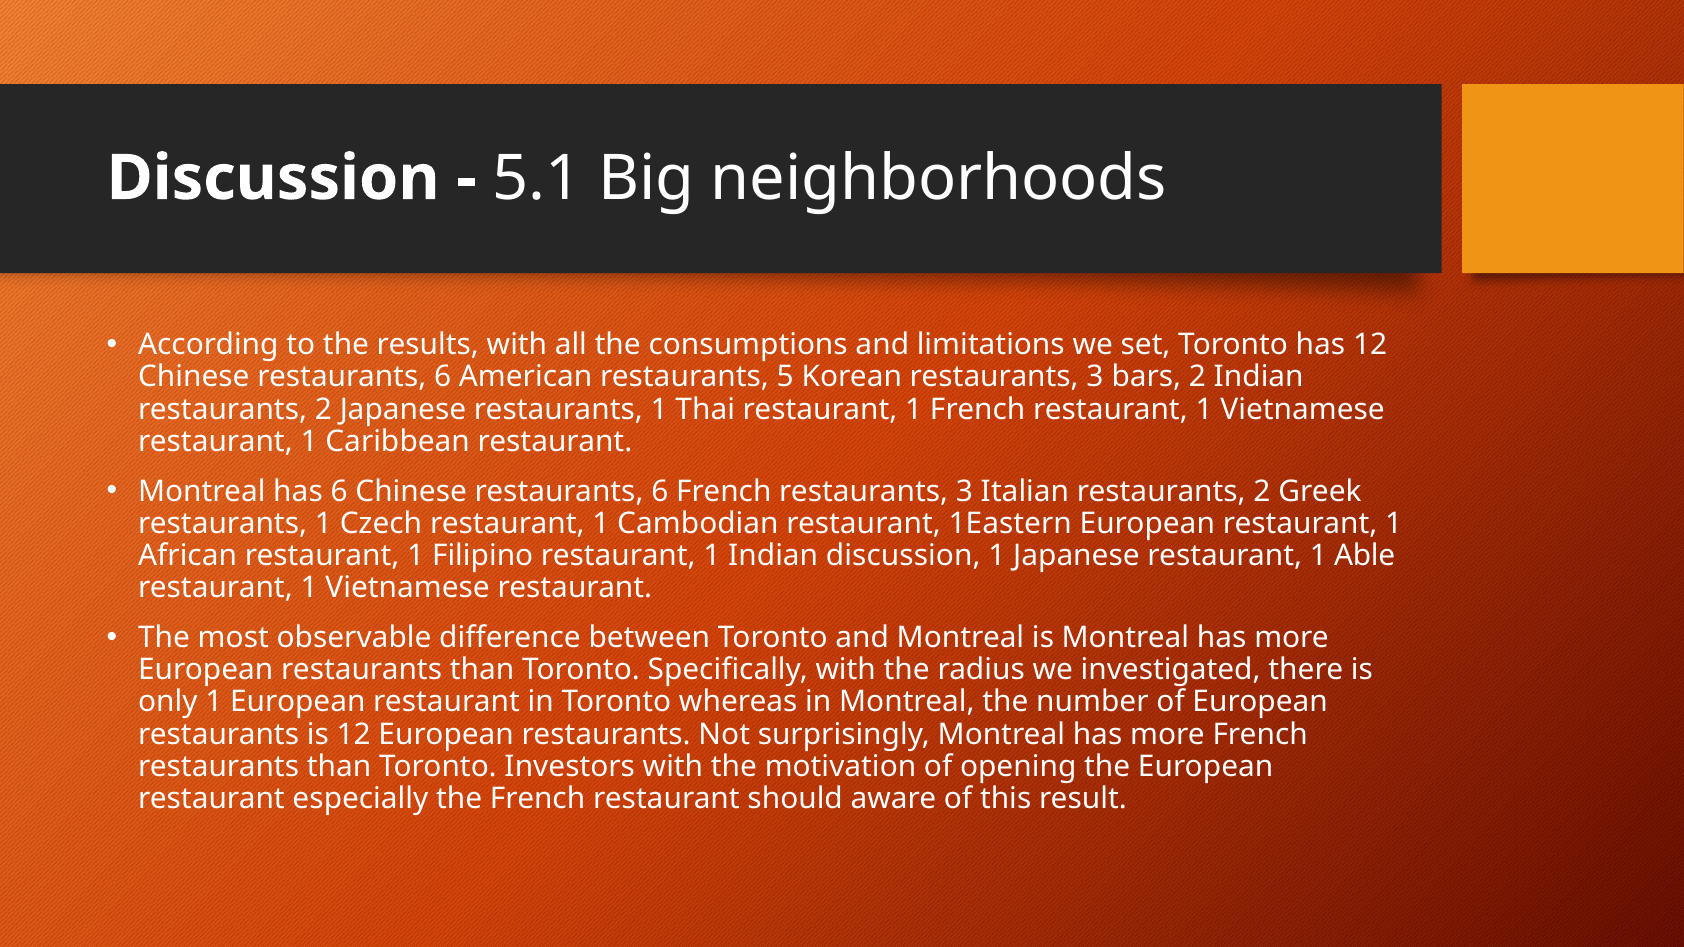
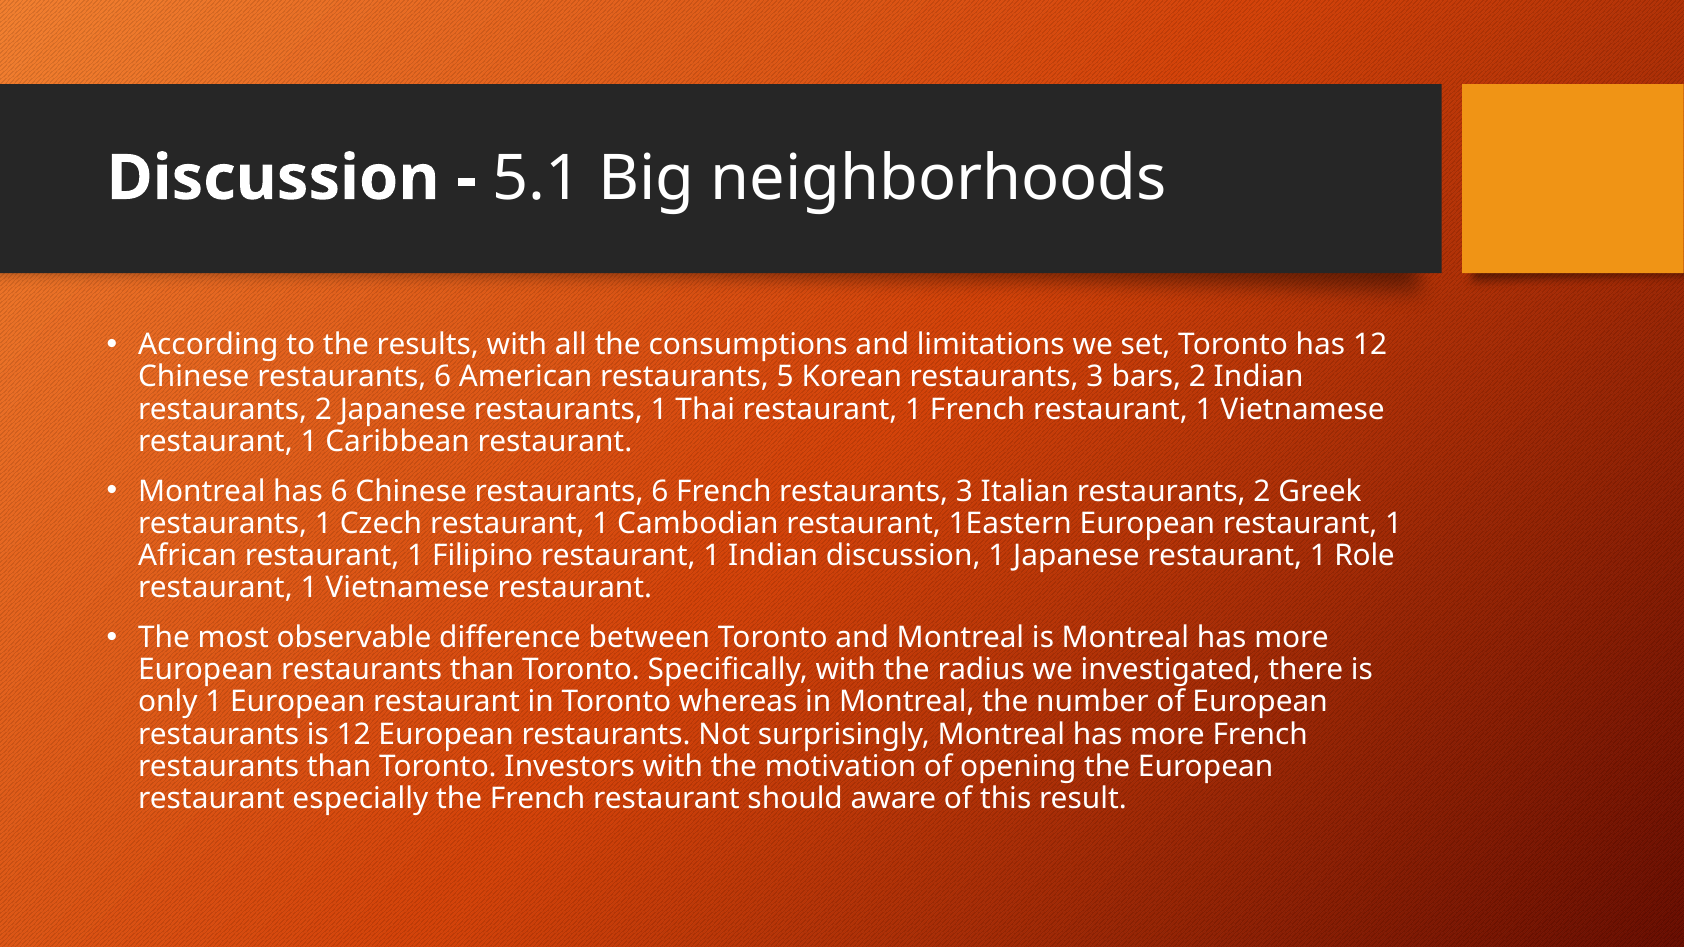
Able: Able -> Role (1365, 556)
